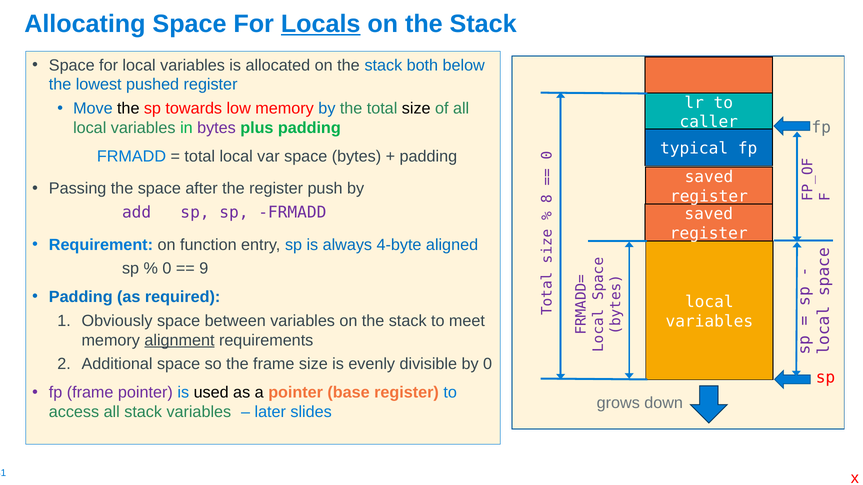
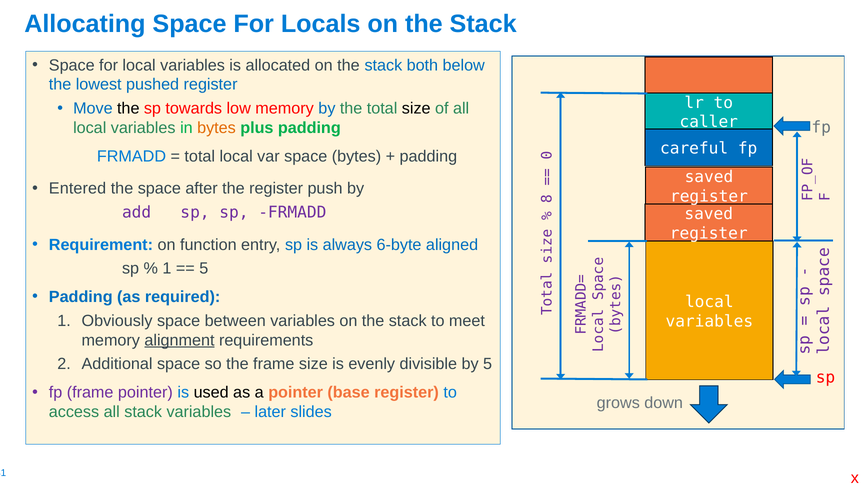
Locals underline: present -> none (321, 24)
bytes colour: purple -> orange (216, 128)
typical: typical -> careful (694, 149)
Passing: Passing -> Entered (78, 189)
4-byte: 4-byte -> 6-byte (399, 245)
0: 0 -> 1 (167, 269)
9: 9 -> 5 (204, 269)
by 0: 0 -> 5 (488, 364)
